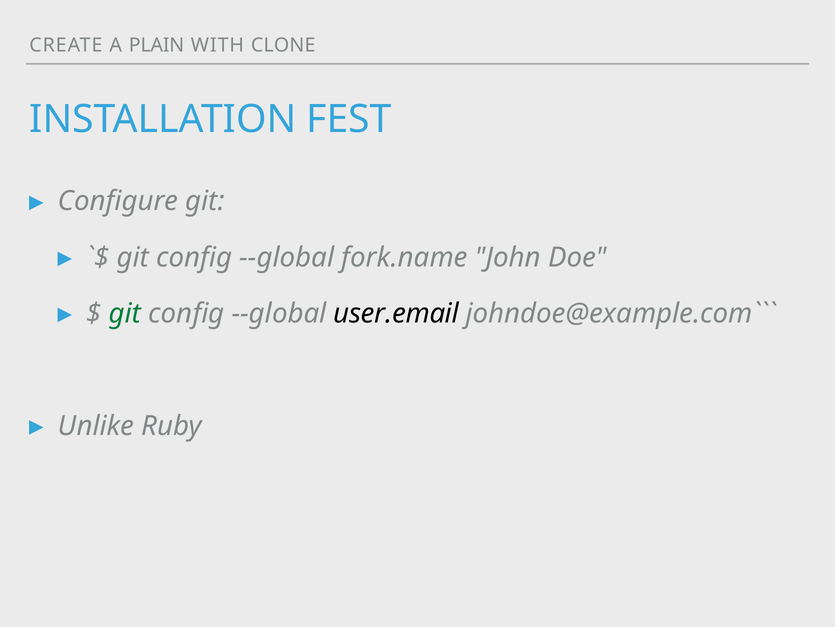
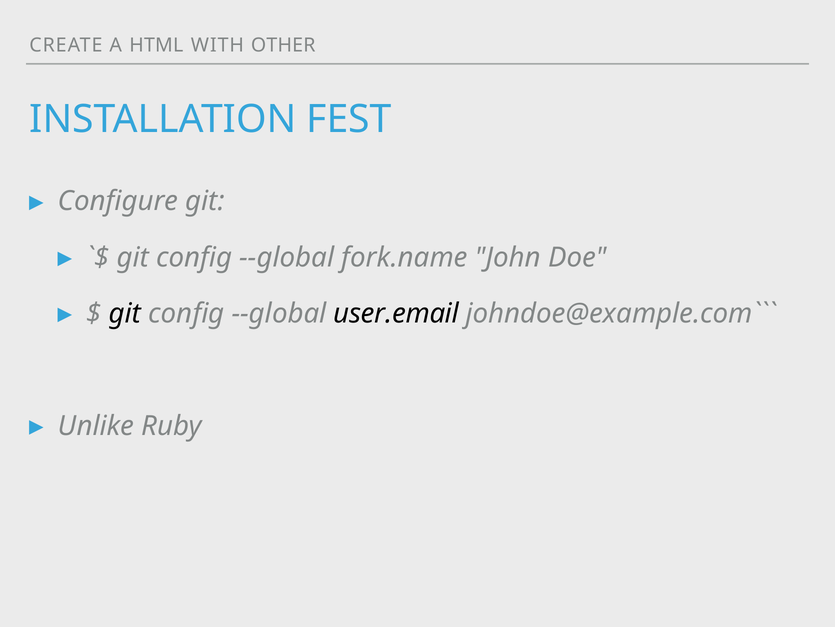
PLAIN: PLAIN -> HTML (156, 45)
CLONE: CLONE -> OTHER (283, 45)
git colour: green -> black (125, 313)
